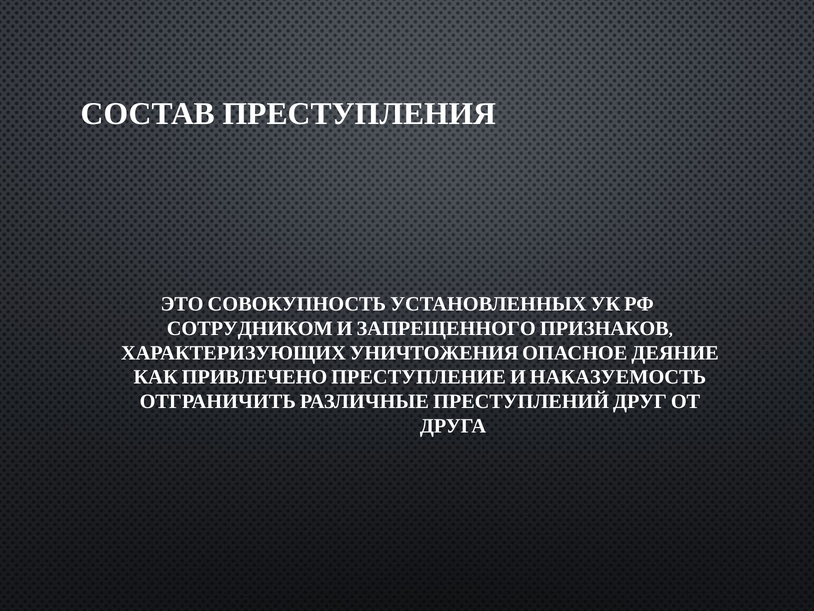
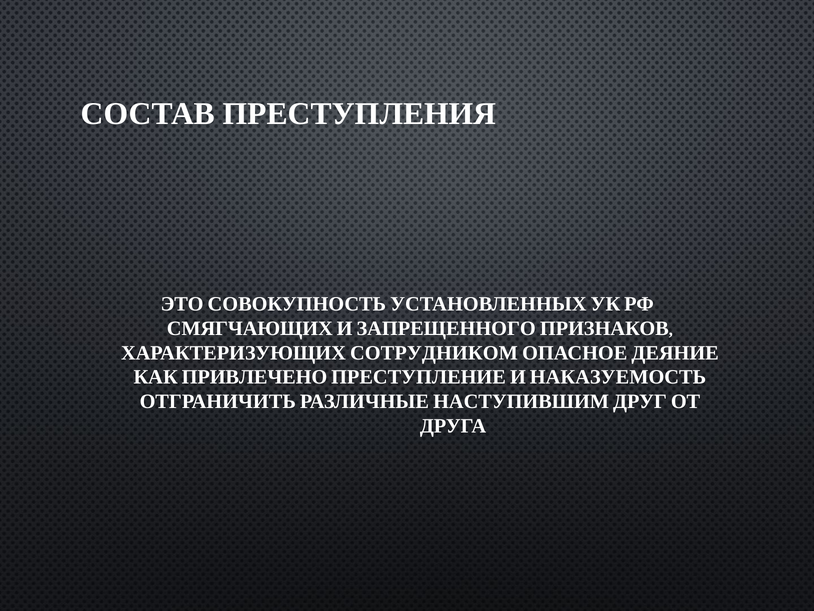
СОТРУДНИКОМ: СОТРУДНИКОМ -> СМЯГЧАЮЩИХ (250, 328)
УНИЧТОЖЕНИЯ: УНИЧТОЖЕНИЯ -> СОТРУДНИКОМ (434, 353)
ПРЕСТУПЛЕНИЙ: ПРЕСТУПЛЕНИЙ -> НАСТУПИВШИМ (521, 401)
